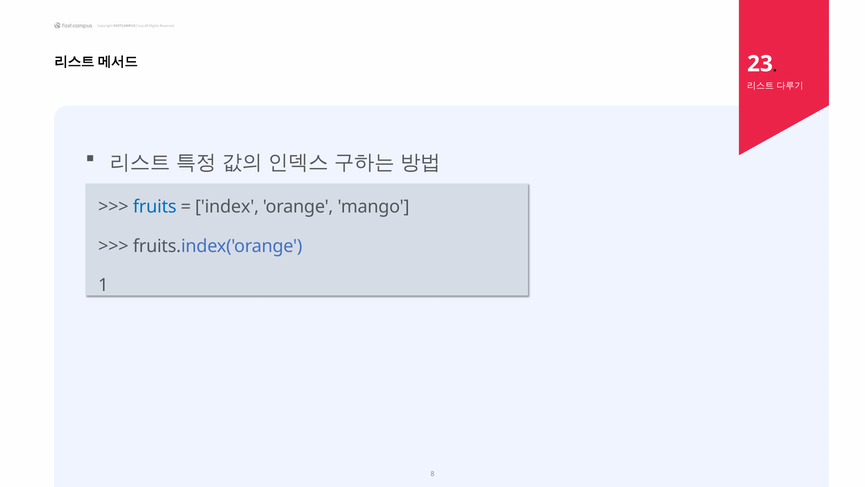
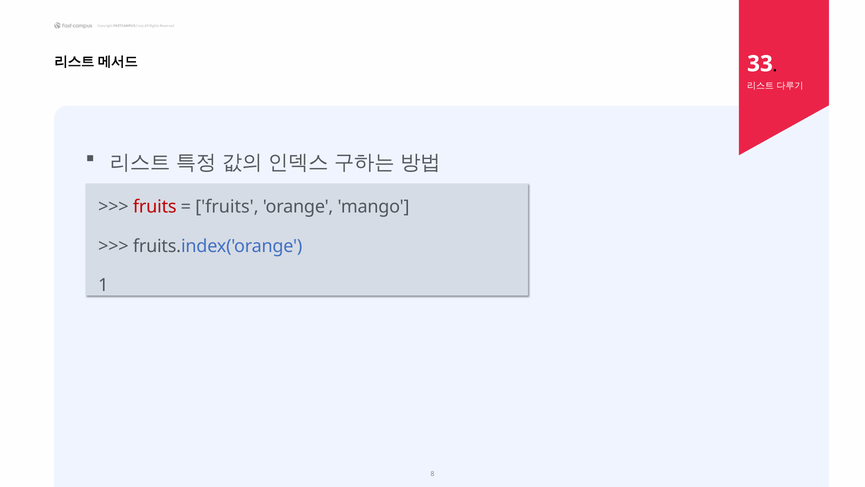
23: 23 -> 33 (760, 64)
fruits colour: blue -> red (155, 207)
index: index -> fruits (227, 207)
